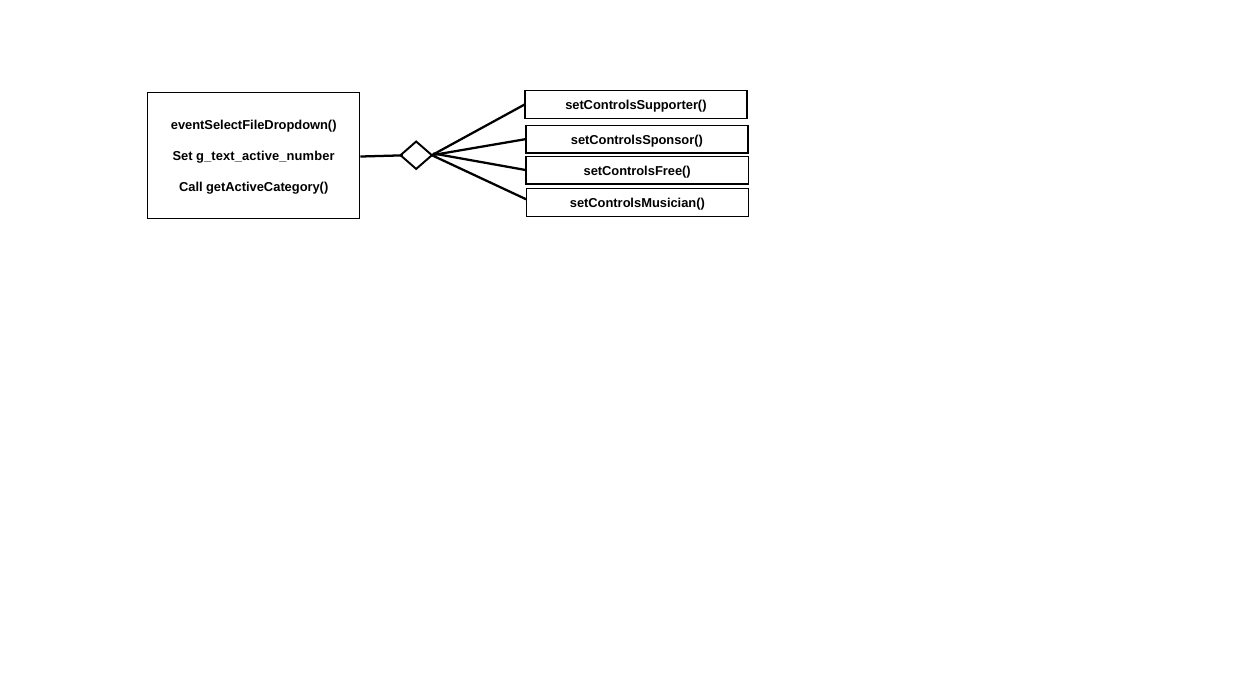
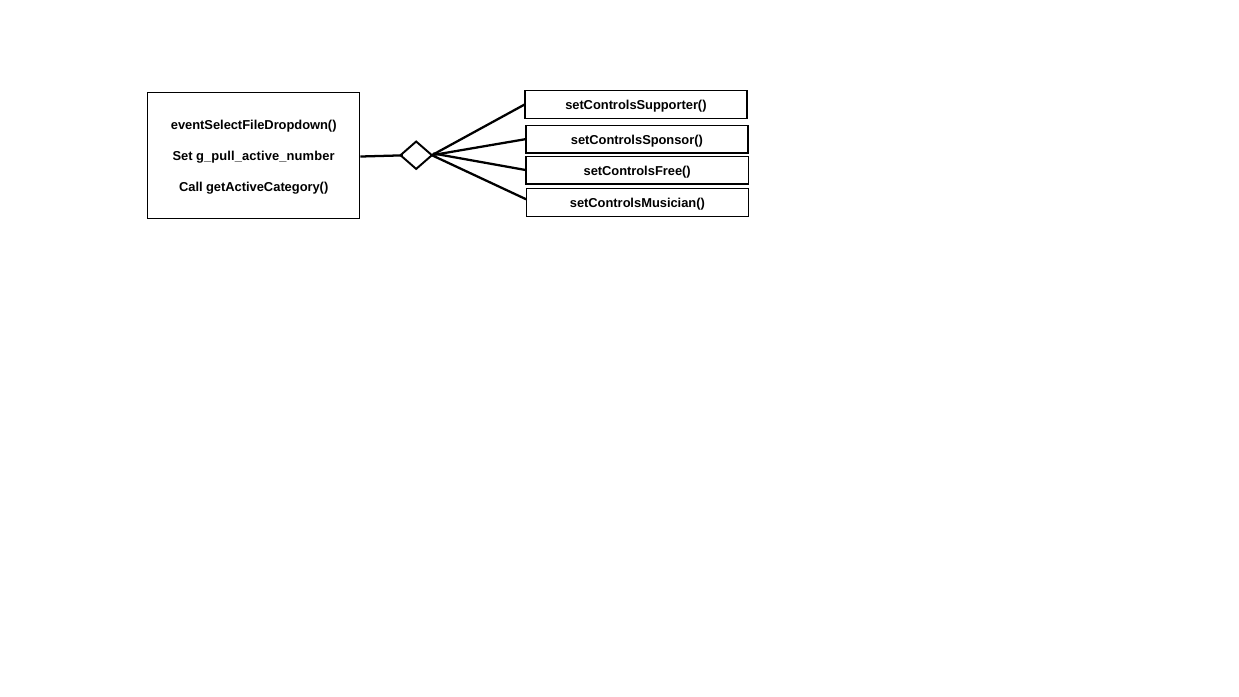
g_text_active_number: g_text_active_number -> g_pull_active_number (265, 156)
